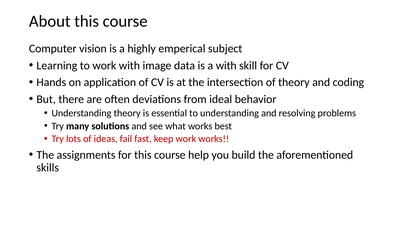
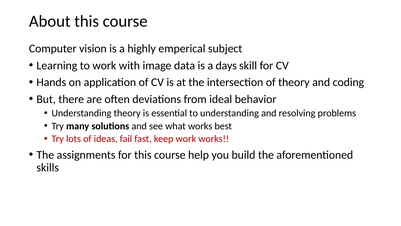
a with: with -> days (226, 65)
